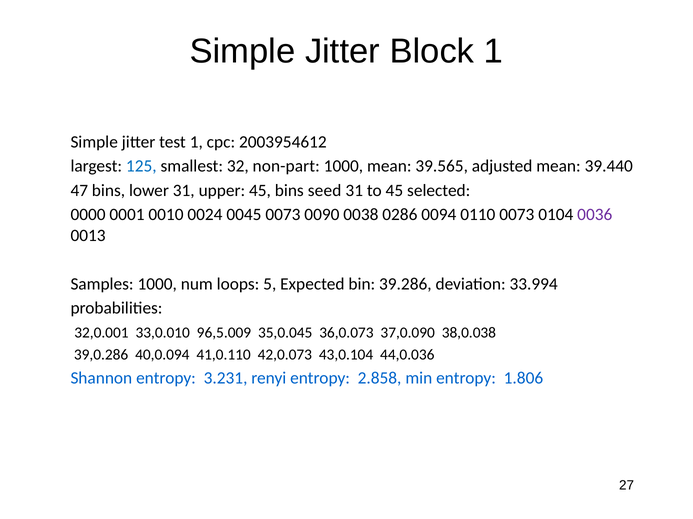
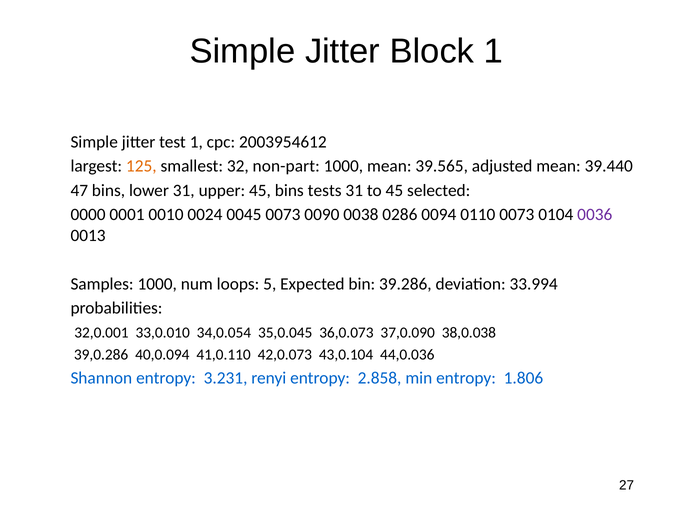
125 colour: blue -> orange (141, 166)
seed: seed -> tests (325, 191)
96,5.009: 96,5.009 -> 34,0.054 (224, 333)
